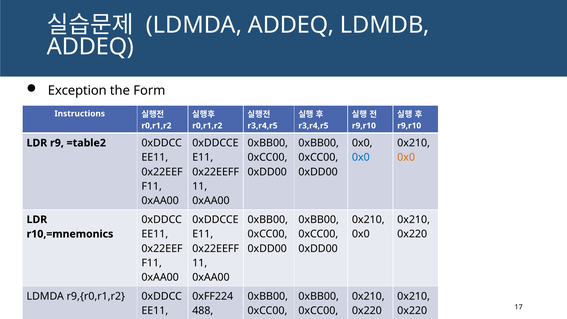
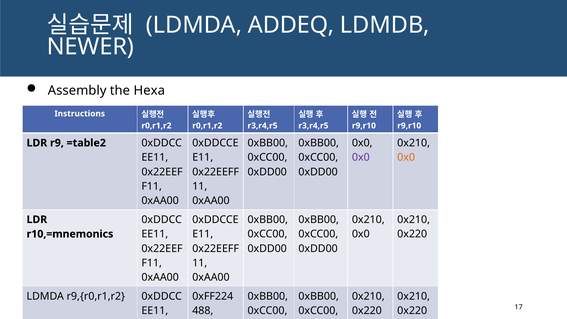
ADDEQ: ADDEQ -> NEWER (90, 47)
Exception: Exception -> Assembly (77, 91)
Form: Form -> Hexa (149, 91)
0x0 colour: blue -> purple (361, 157)
